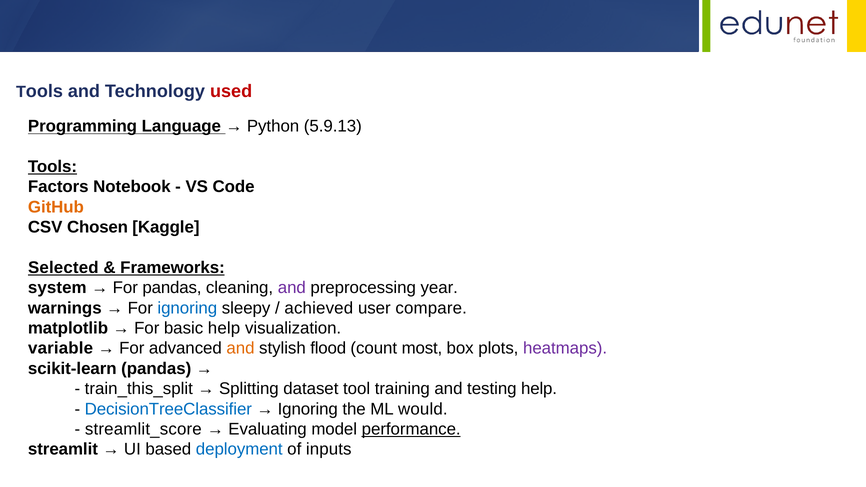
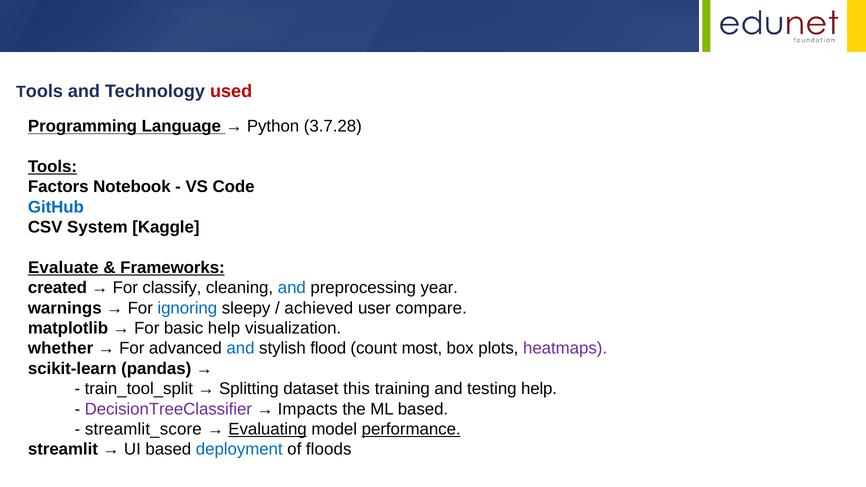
5.9.13: 5.9.13 -> 3.7.28 (333, 126)
GitHub colour: orange -> blue (56, 207)
Chosen: Chosen -> System (97, 227)
Selected: Selected -> Evaluate (63, 268)
system: system -> created (57, 288)
For pandas: pandas -> classify (172, 288)
and colour: purple -> blue (292, 288)
variable: variable -> whether (61, 349)
and colour: orange -> blue (240, 349)
train_this_split: train_this_split -> train_tool_split (139, 389)
tool: tool -> this (357, 389)
DecisionTreeClassifier colour: blue -> purple (168, 409)
Ignoring: Ignoring -> Impacts (308, 409)
ML would: would -> based (423, 409)
Evaluating underline: none -> present (268, 429)
inputs: inputs -> floods (329, 450)
